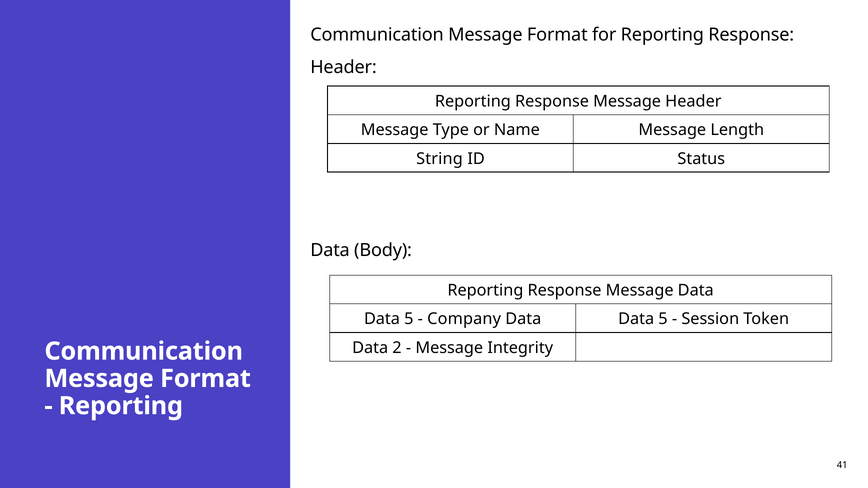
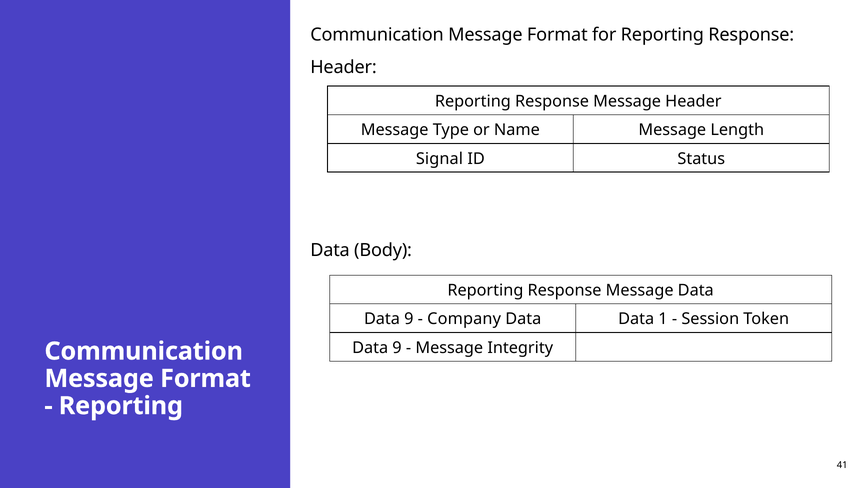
String: String -> Signal (439, 159)
5: 5 -> 9 (409, 319)
5: 5 -> 1 (663, 319)
2: 2 -> 9 (397, 348)
